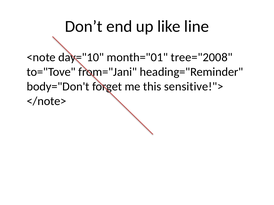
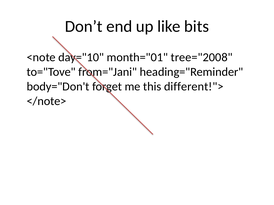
line: line -> bits (197, 27)
sensitive!">: sensitive!"> -> different!"> (194, 87)
